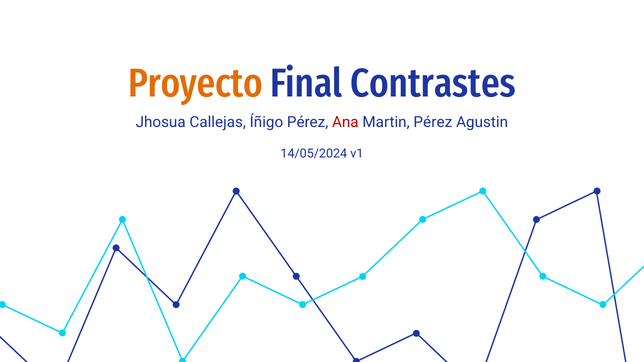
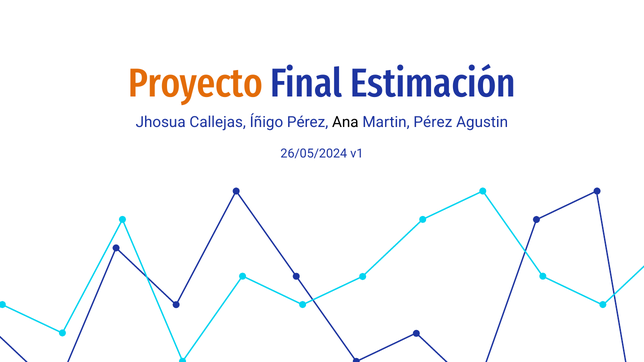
Contrastes: Contrastes -> Estimación (433, 84)
Ana colour: red -> black (345, 122)
14/05/2024: 14/05/2024 -> 26/05/2024 (314, 154)
